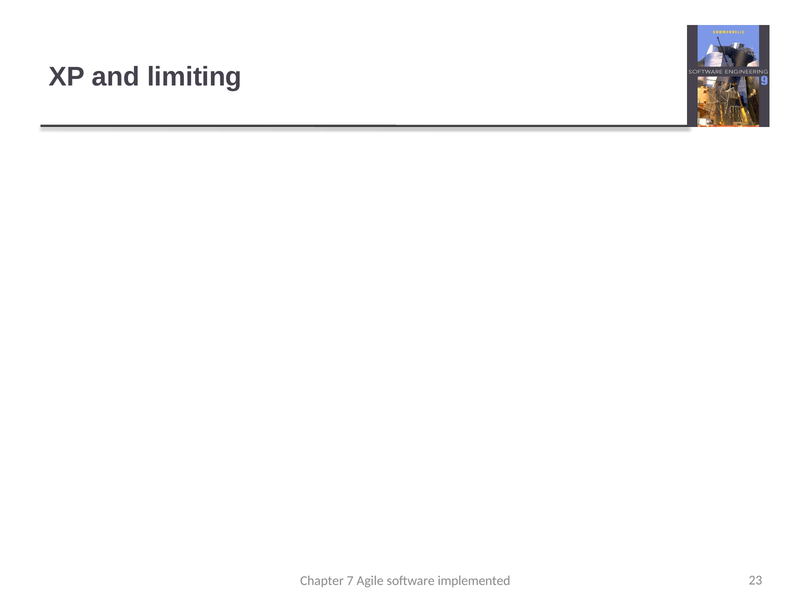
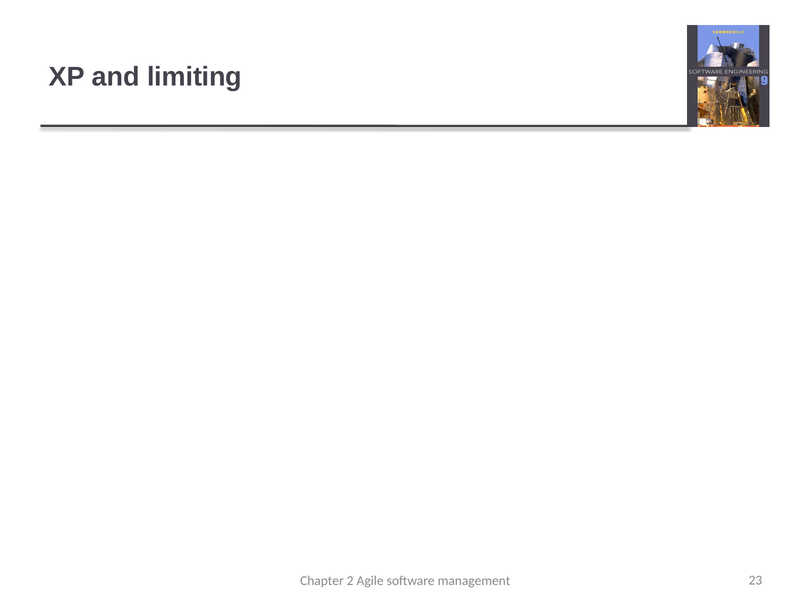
7: 7 -> 2 (350, 581)
software implemented: implemented -> management (474, 581)
